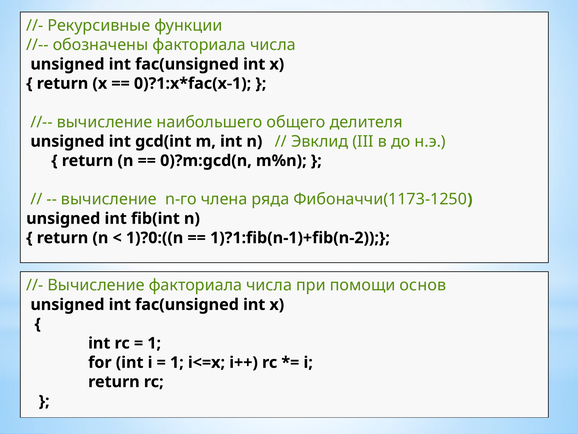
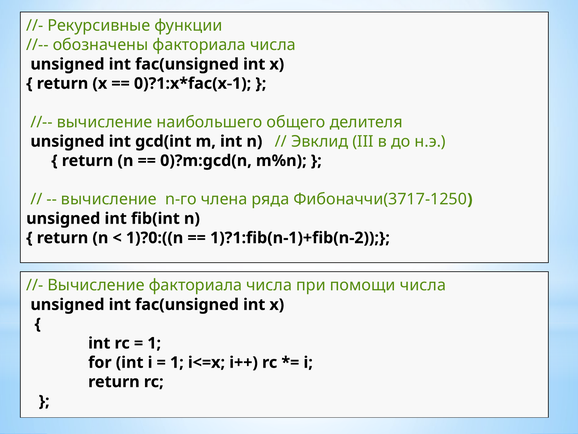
Фибоначчи(1173-1250: Фибоначчи(1173-1250 -> Фибоначчи(3717-1250 (380, 199)
помощи основ: основ -> числа (423, 285)
